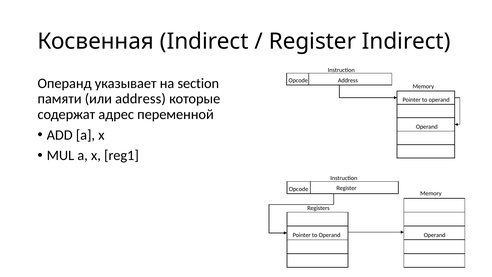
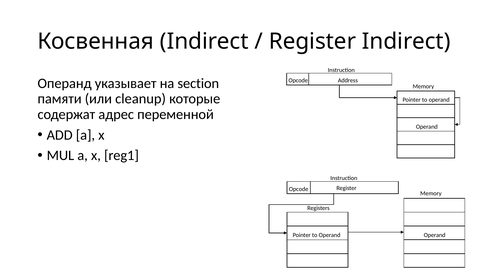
или address: address -> cleanup (141, 99)
